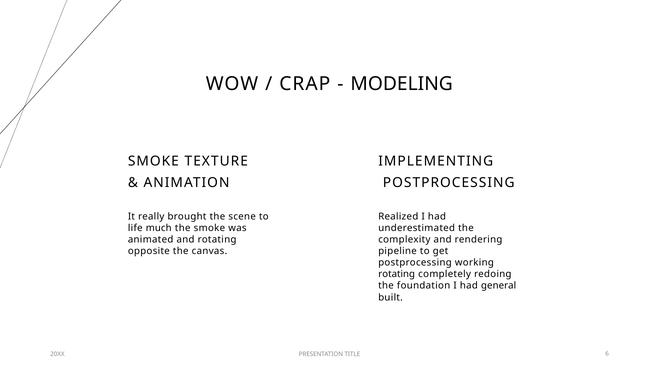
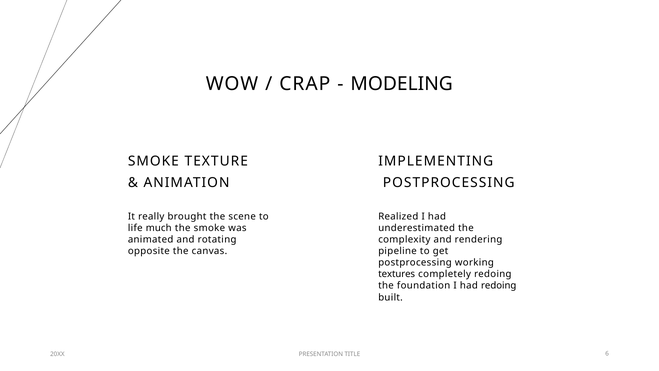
rotating: rotating -> textures (397, 274)
had general: general -> redoing (499, 286)
